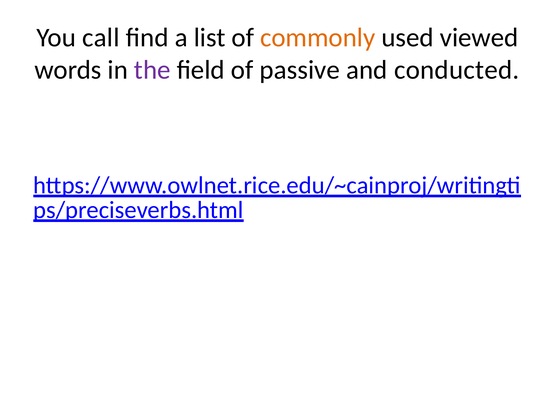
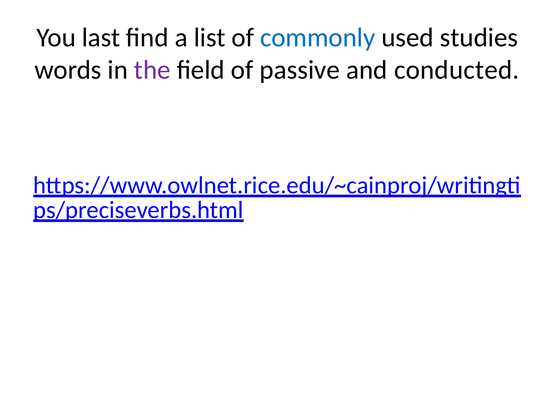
call: call -> last (101, 38)
commonly colour: orange -> blue (318, 38)
viewed: viewed -> studies (479, 38)
